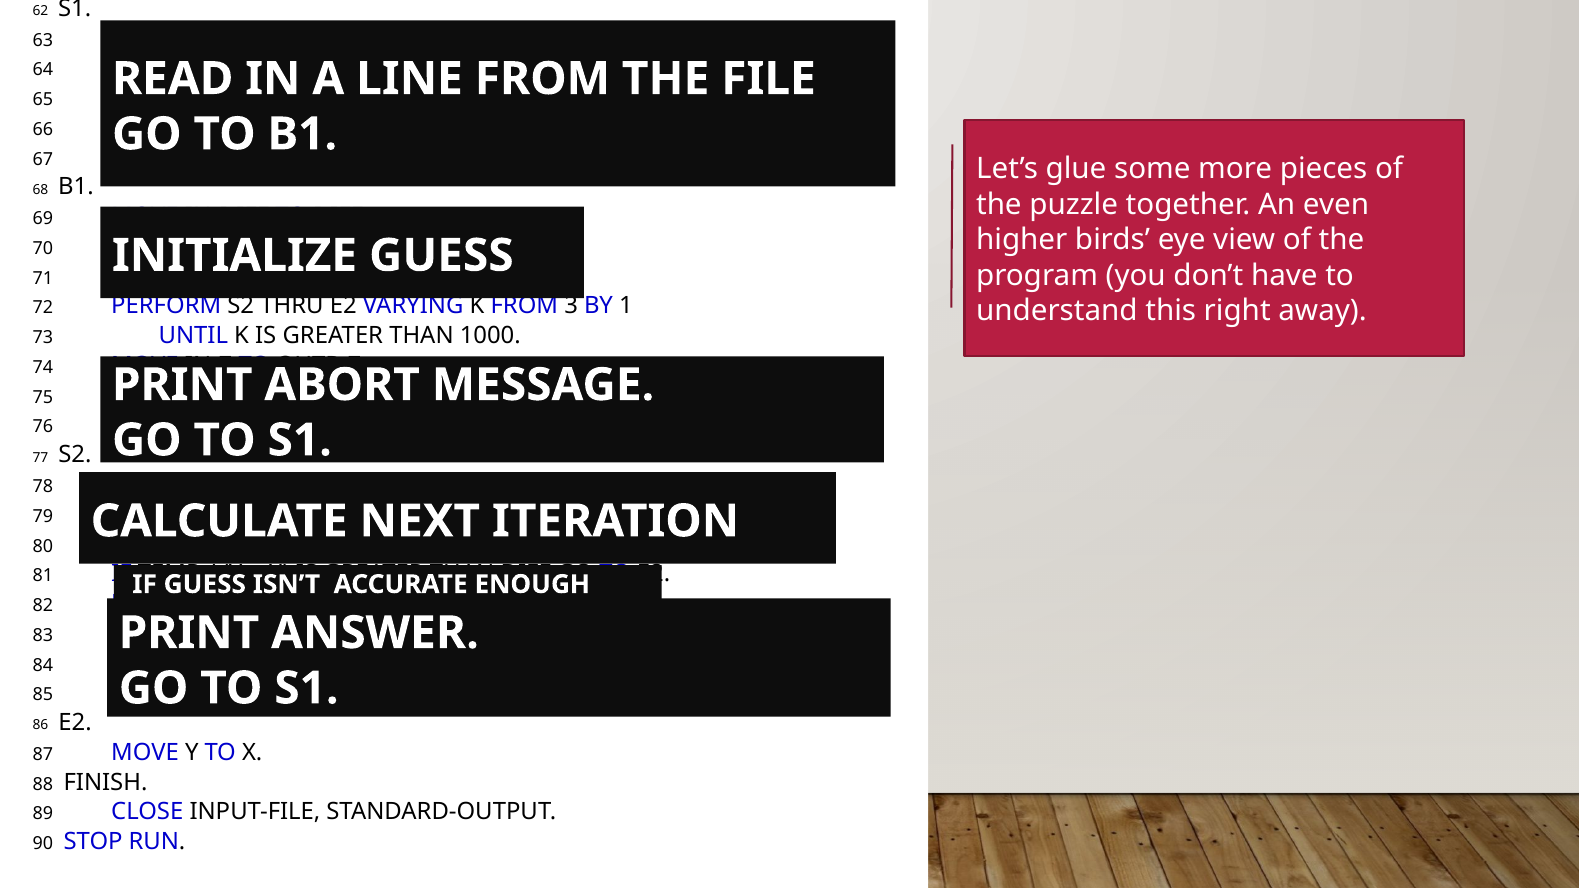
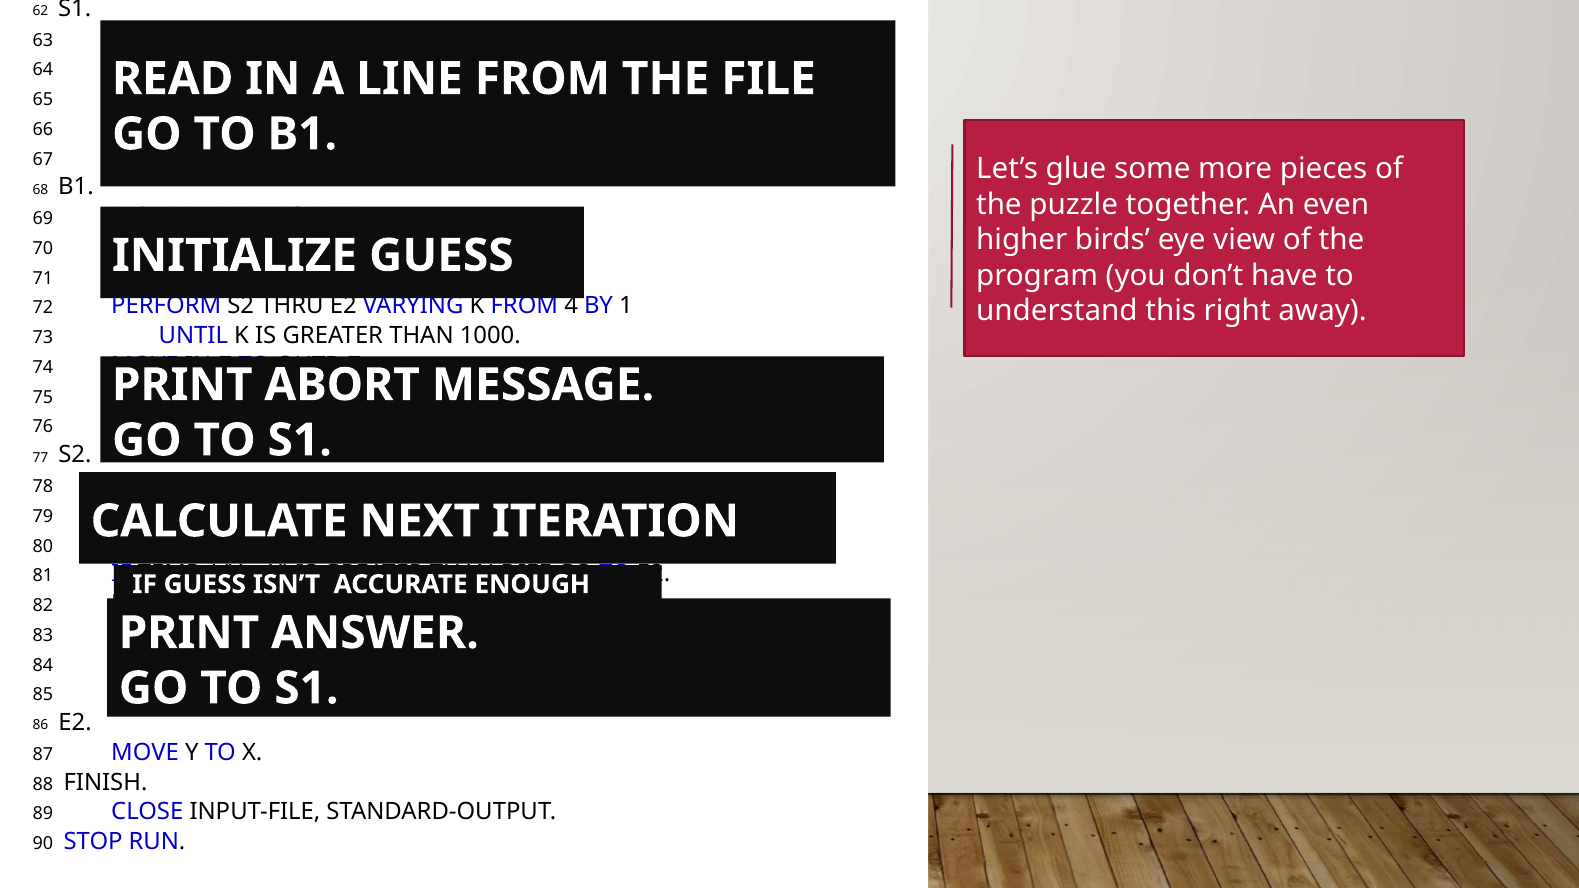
3: 3 -> 4 (571, 306)
